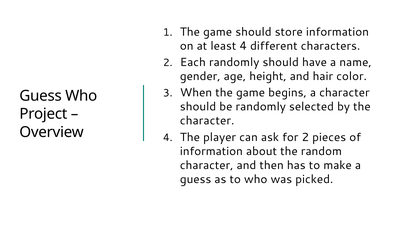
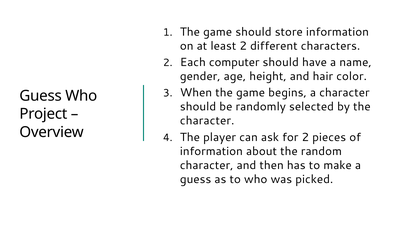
least 4: 4 -> 2 (243, 46)
Each randomly: randomly -> computer (234, 62)
